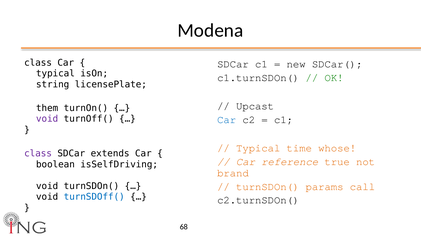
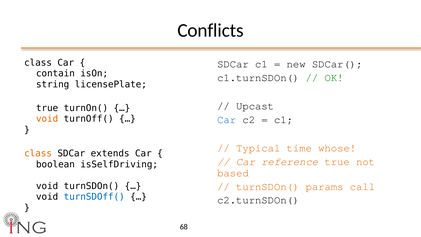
Modena: Modena -> Conflicts (210, 31)
typical: typical -> contain (55, 73)
them: them -> true (47, 108)
void colour: purple -> orange (47, 119)
class colour: purple -> orange (38, 153)
brand: brand -> based (233, 173)
